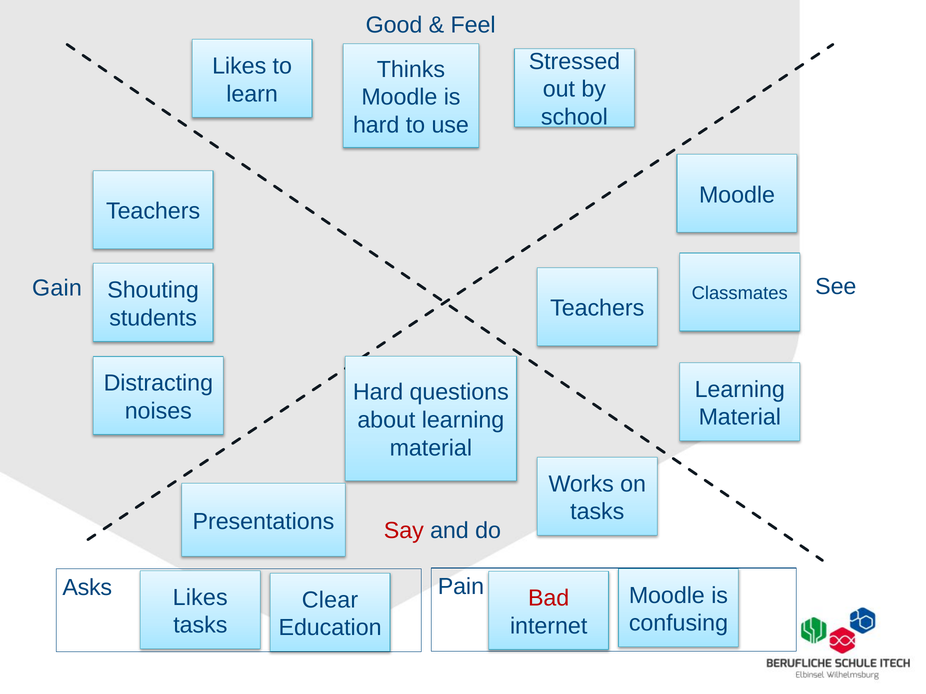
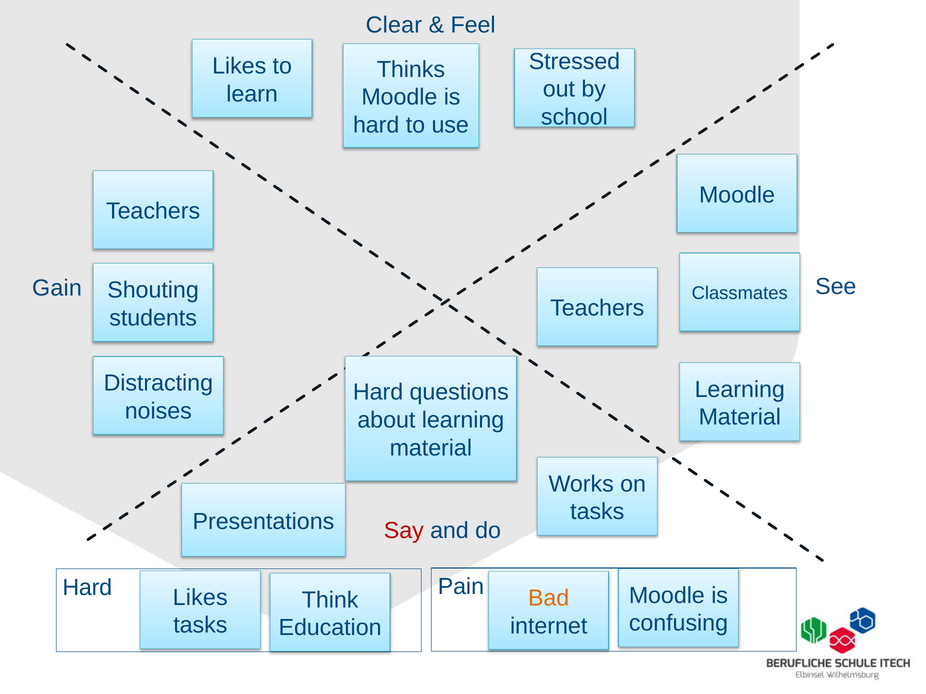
Good: Good -> Clear (394, 25)
Asks: Asks -> Hard (87, 588)
Bad colour: red -> orange (549, 599)
Clear: Clear -> Think (330, 600)
